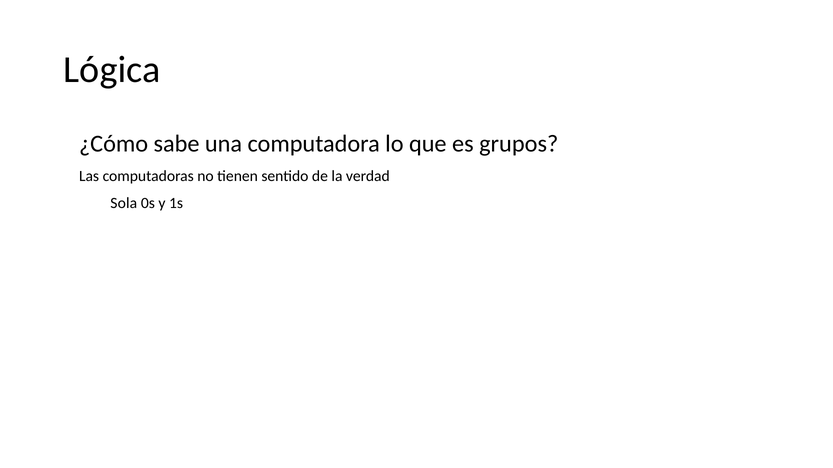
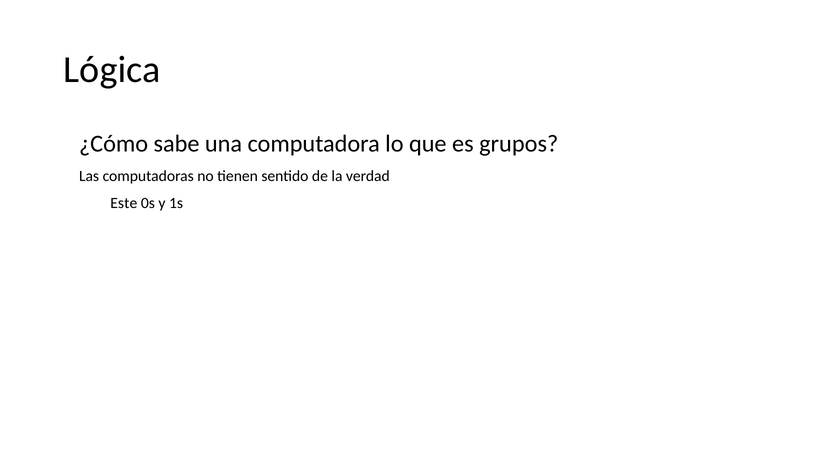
Sola: Sola -> Este (124, 204)
